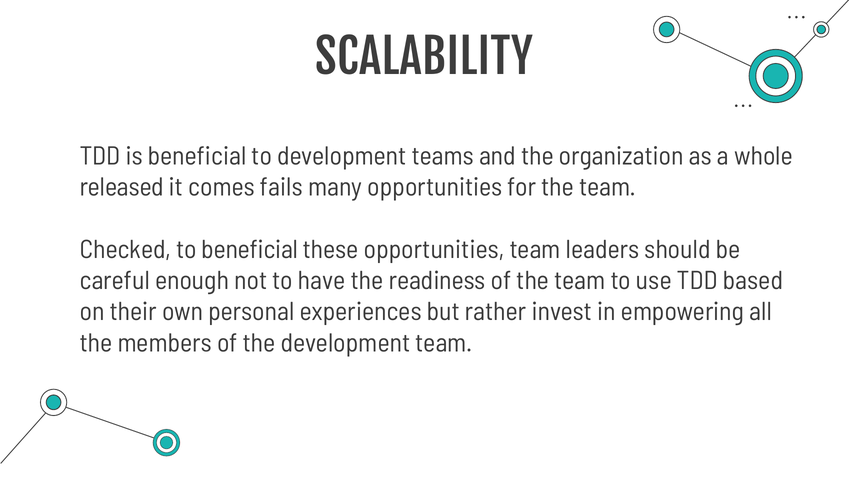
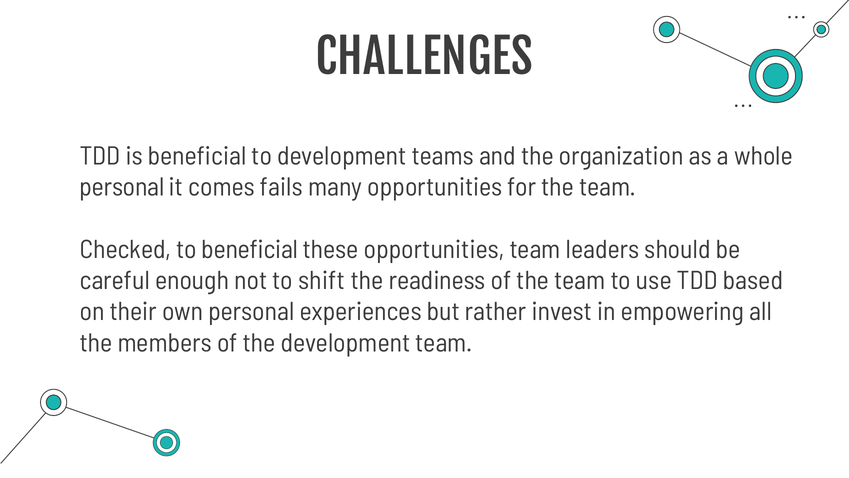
SCALABILITY: SCALABILITY -> CHALLENGES (424, 59)
released: released -> personal (122, 187)
have: have -> shift (322, 280)
